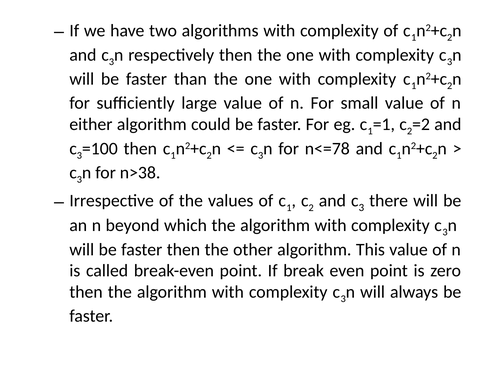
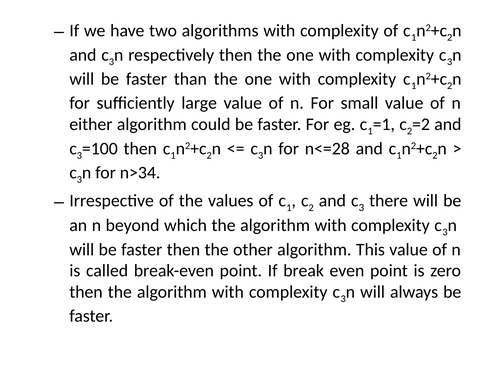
n<=78: n<=78 -> n<=28 (327, 149)
n>38: n>38 -> n>34 (140, 173)
